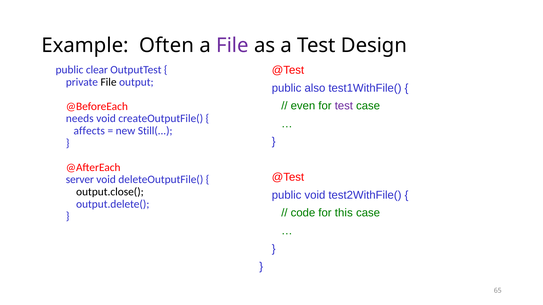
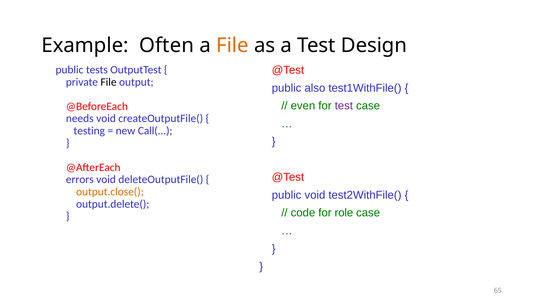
File colour: purple -> orange (232, 46)
clear: clear -> tests (97, 70)
affects: affects -> testing (89, 131)
Still(: Still( -> Call( (155, 131)
server: server -> errors (80, 180)
output.close( colour: black -> orange (110, 192)
this: this -> role (344, 213)
